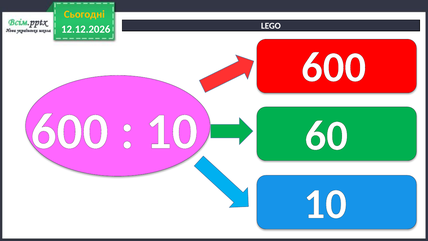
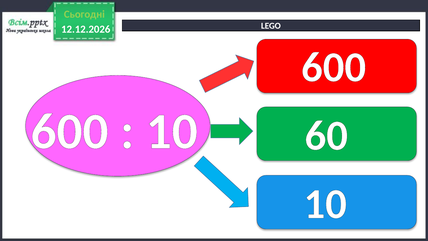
Сьогодні colour: yellow -> light green (84, 14)
